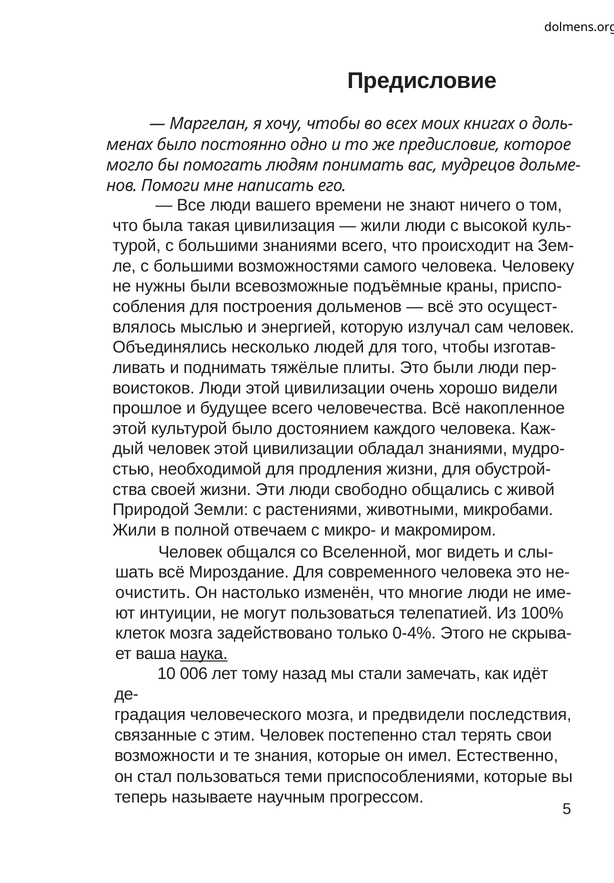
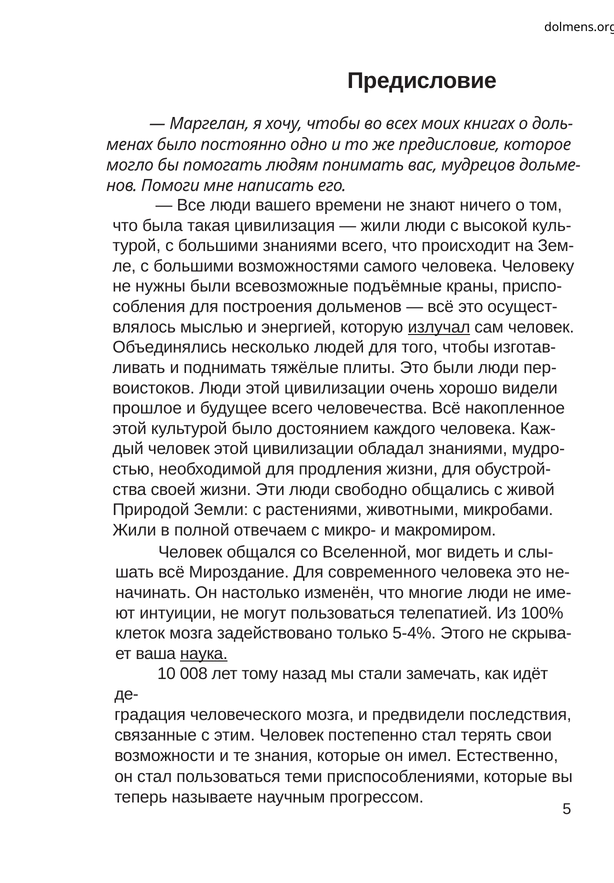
излучал underline: none -> present (439, 327)
очистить: очистить -> начинать (153, 593)
0-4%: 0-4% -> 5-4% (414, 634)
006: 006 -> 008 (194, 674)
